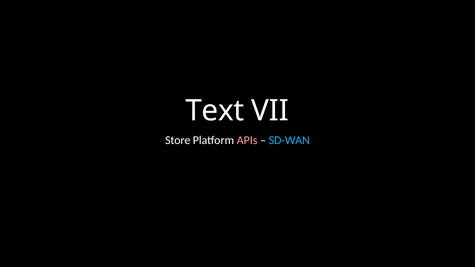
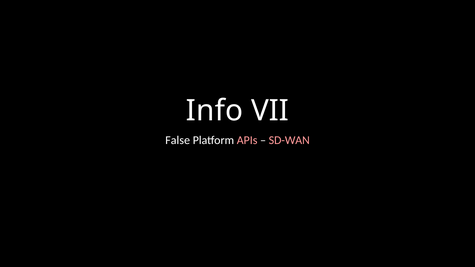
Text: Text -> Info (215, 111)
Store: Store -> False (178, 140)
SD-WAN colour: light blue -> pink (289, 140)
